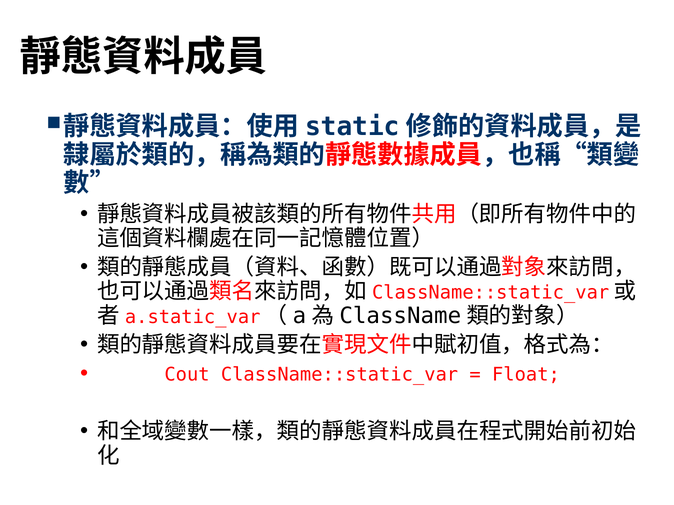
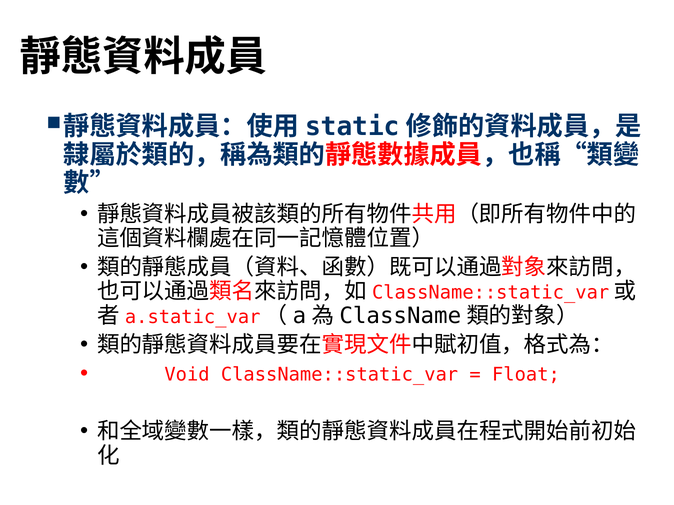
Cout: Cout -> Void (187, 375)
